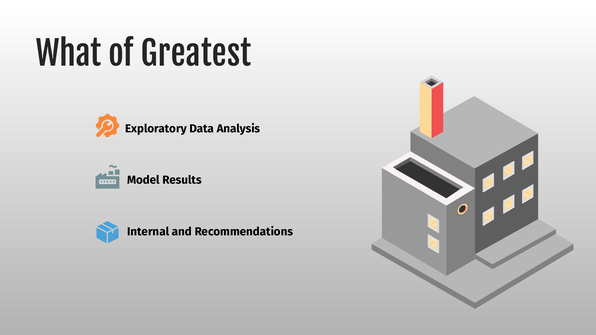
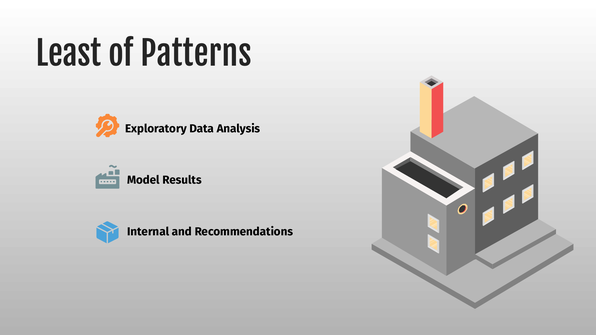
What: What -> Least (69, 55)
Greatest: Greatest -> Patterns (196, 55)
